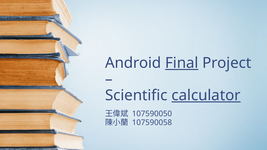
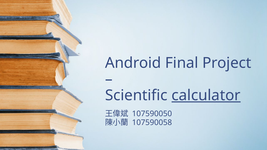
Final underline: present -> none (182, 63)
